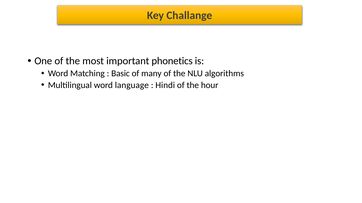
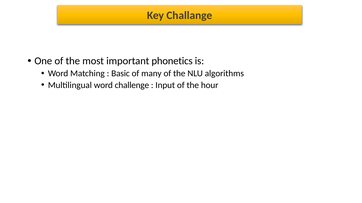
language: language -> challenge (132, 85)
Hindi: Hindi -> Input (165, 85)
